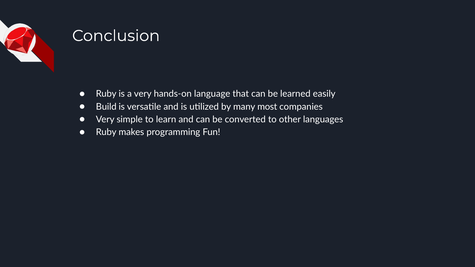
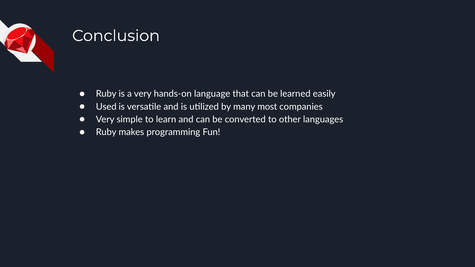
Build: Build -> Used (106, 107)
